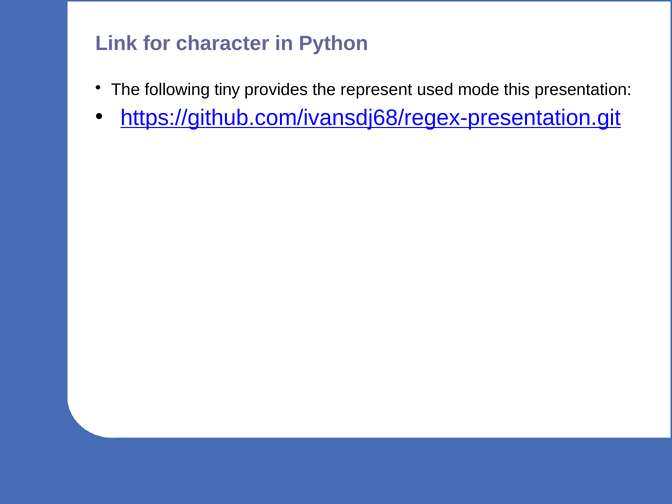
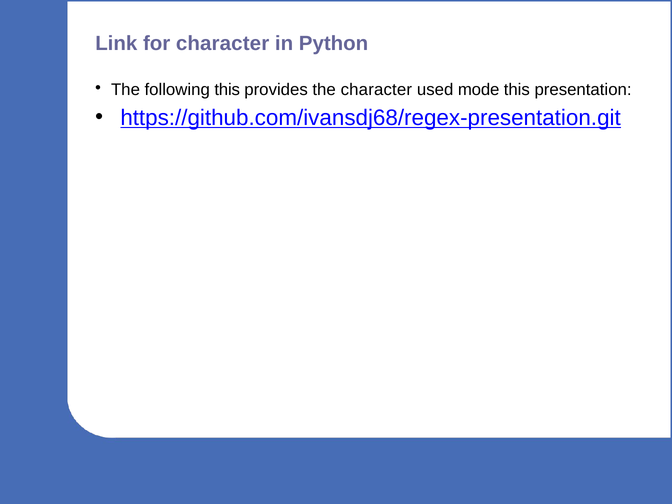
following tiny: tiny -> this (227, 90)
the represent: represent -> character (376, 90)
